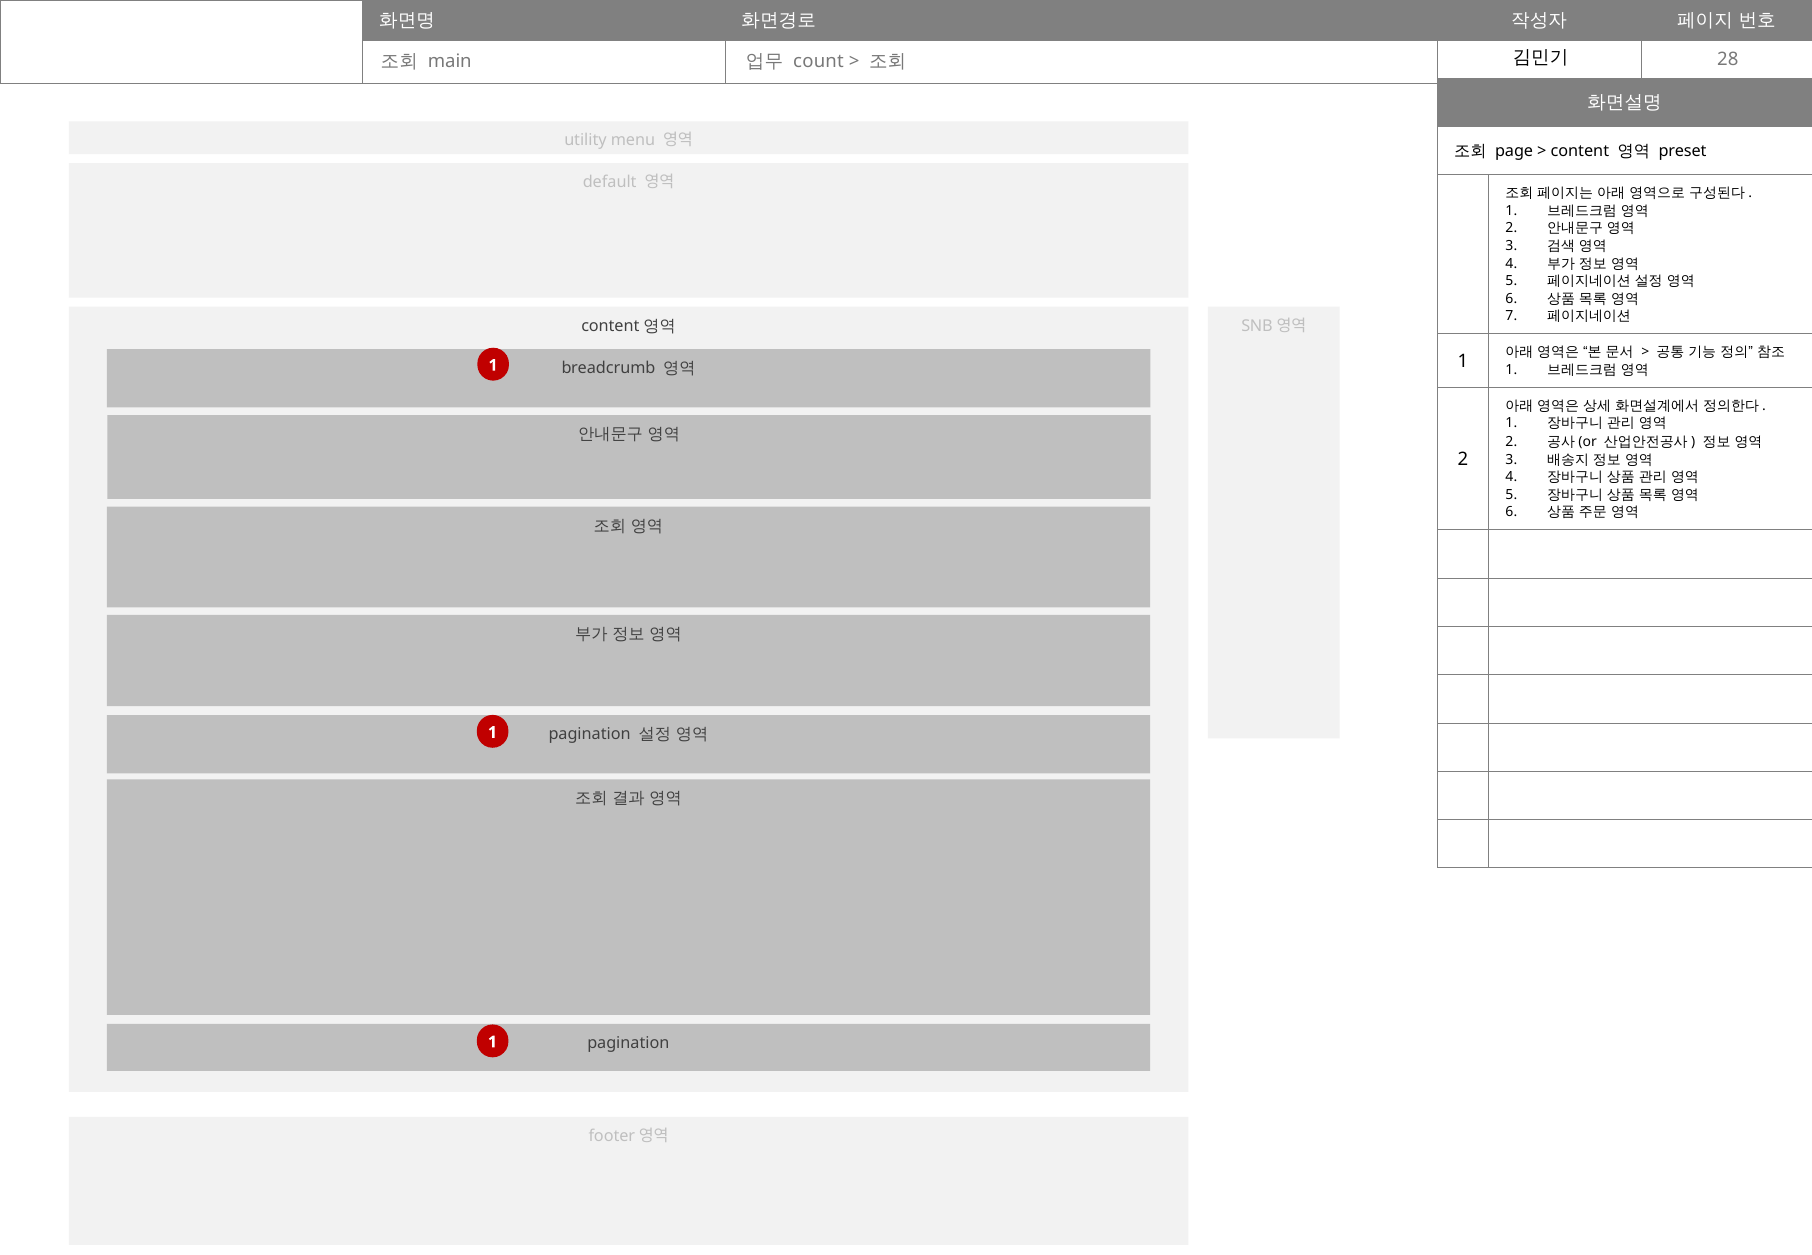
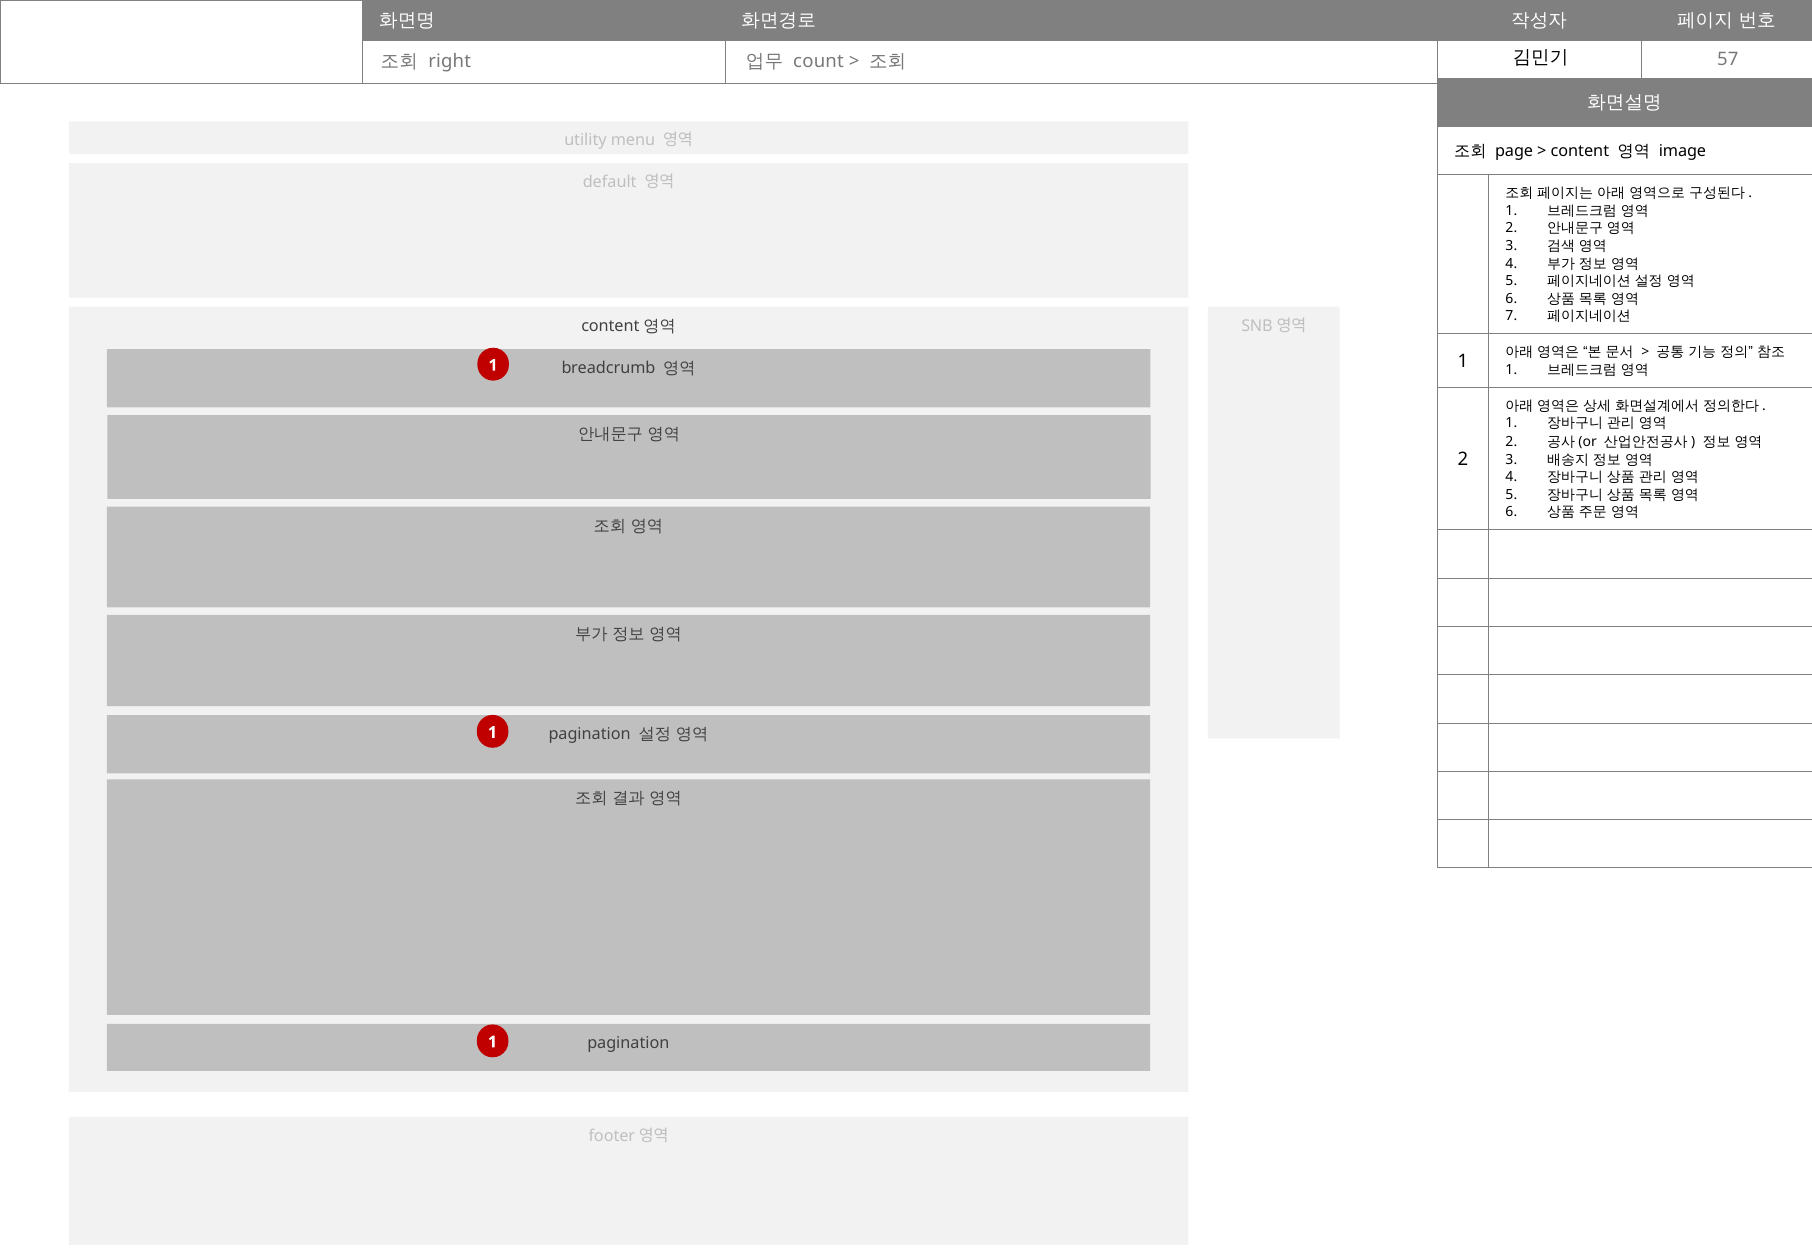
28: 28 -> 57 (1728, 60)
main: main -> right (450, 61)
preset: preset -> image (1682, 151)
